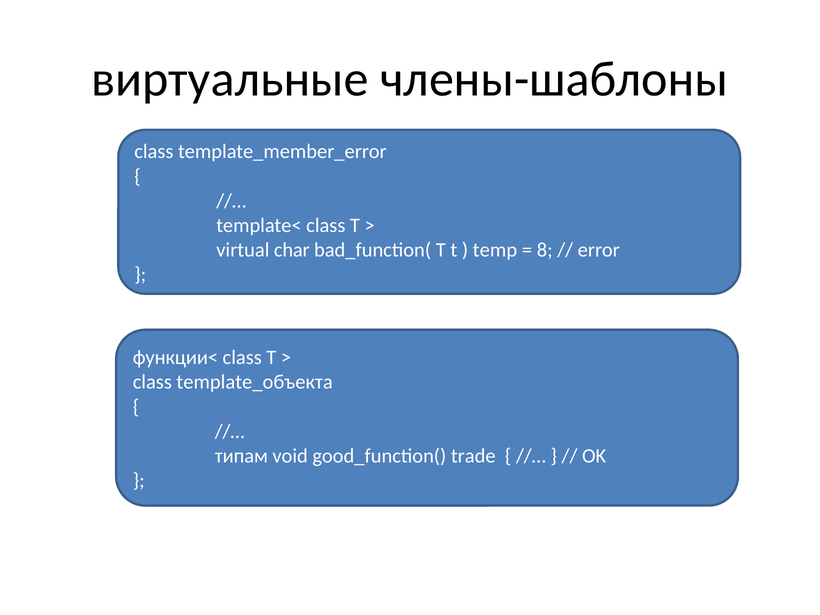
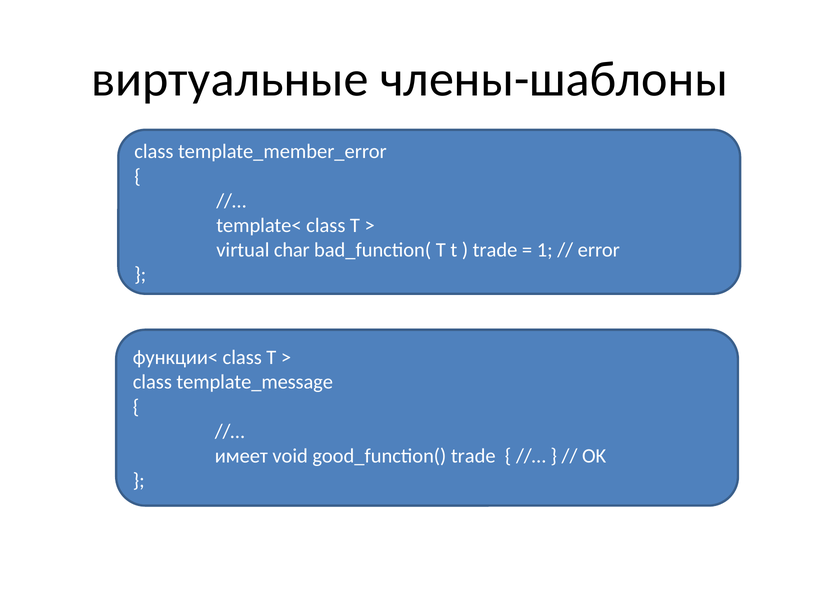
temp: temp -> trade (495, 250)
8: 8 -> 1 (545, 250)
template_объекта: template_объекта -> template_message (255, 382)
типам: типам -> имеет (241, 456)
